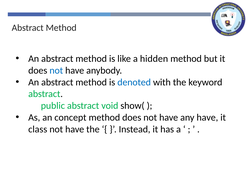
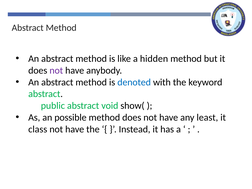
not colour: blue -> purple (56, 70)
concept: concept -> possible (70, 117)
any have: have -> least (207, 117)
